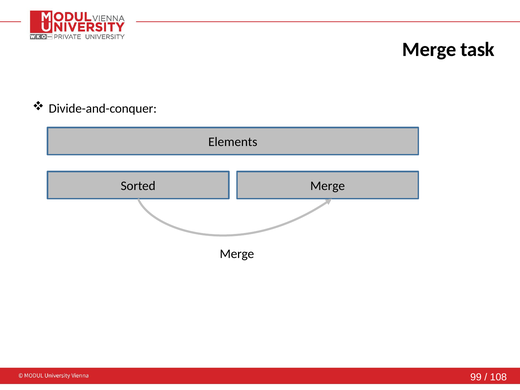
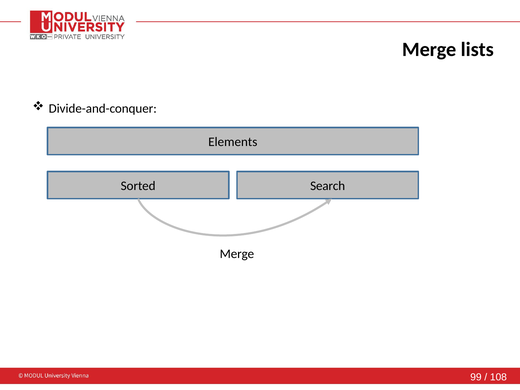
task: task -> lists (477, 50)
Sorted Merge: Merge -> Search (328, 186)
